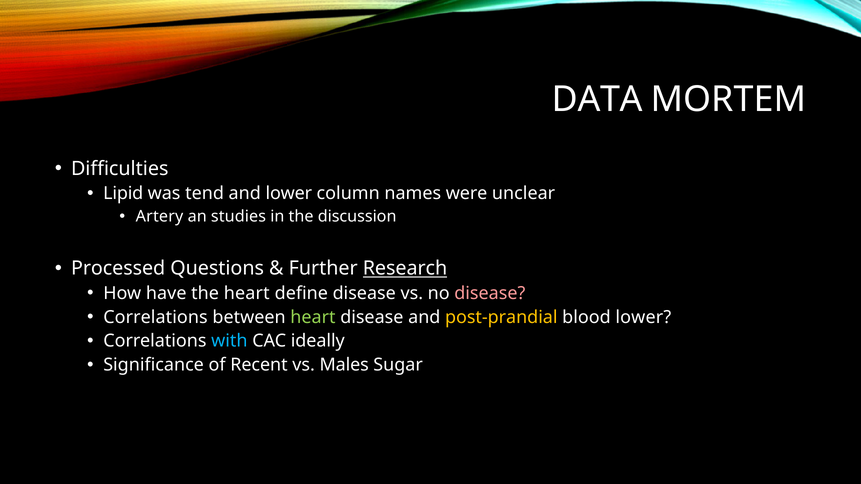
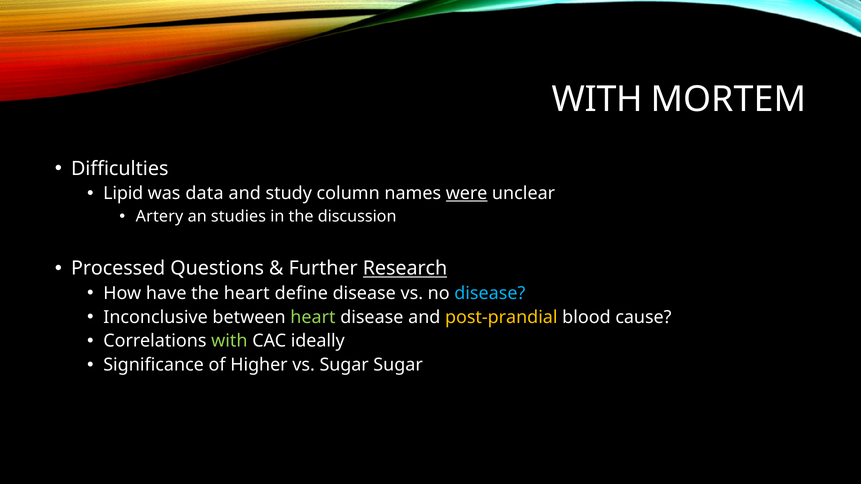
DATA: DATA -> WITH (597, 99)
tend: tend -> data (204, 194)
and lower: lower -> study (289, 194)
were underline: none -> present (467, 194)
disease colour: pink -> light blue (490, 293)
Correlations: Correlations -> Inconclusive (156, 317)
blood lower: lower -> cause (643, 317)
with colour: light blue -> light green (229, 341)
Recent: Recent -> Higher (259, 365)
vs Males: Males -> Sugar (344, 365)
